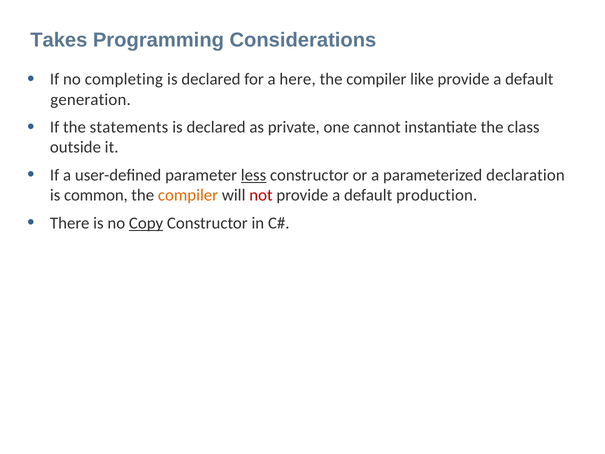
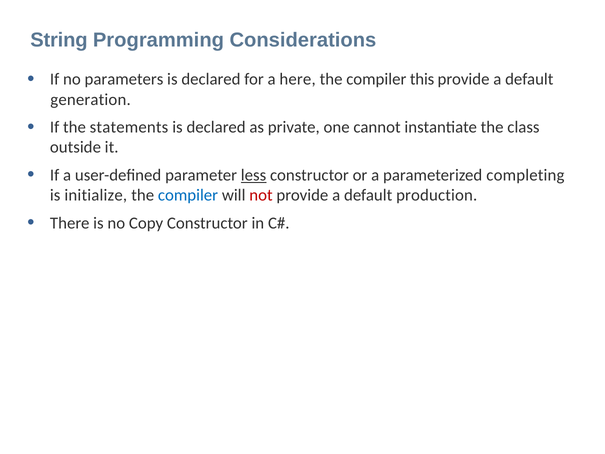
Takes: Takes -> String (59, 40)
completing: completing -> parameters (124, 79)
like: like -> this (422, 79)
declaration: declaration -> completing (525, 175)
common: common -> initialize (96, 195)
compiler colour: orange -> blue (188, 195)
Copy underline: present -> none (146, 223)
